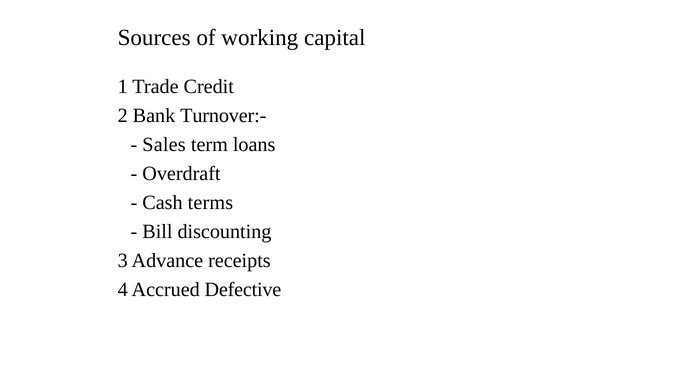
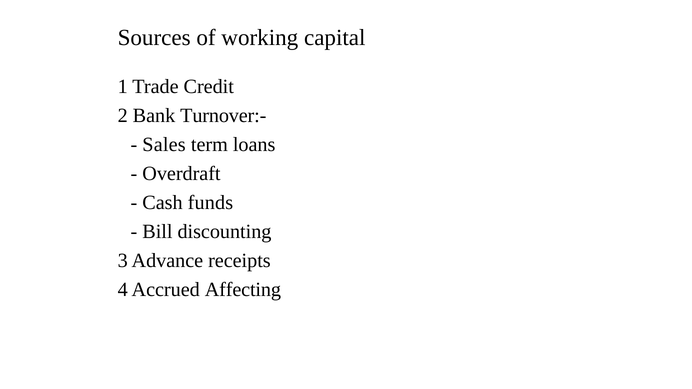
terms: terms -> funds (210, 203)
Defective: Defective -> Affecting (243, 290)
